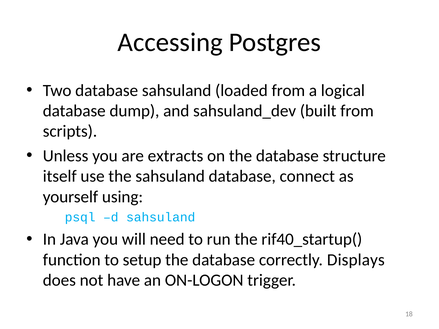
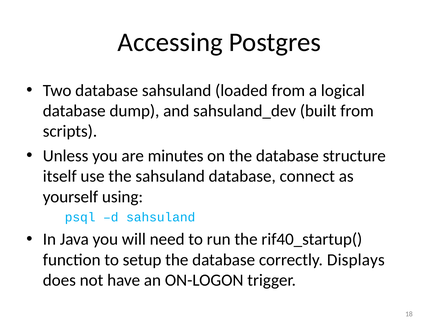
extracts: extracts -> minutes (176, 156)
